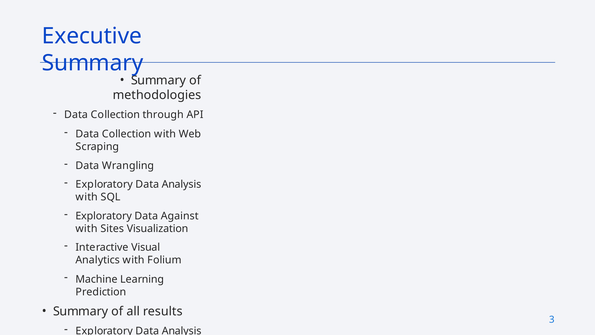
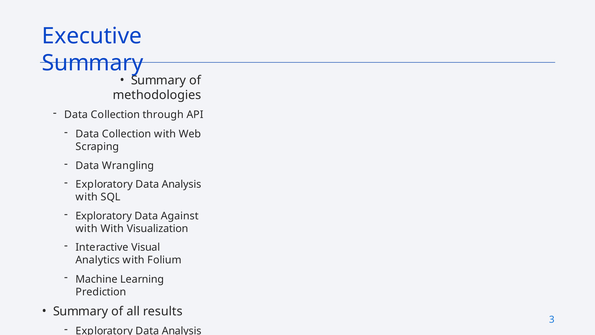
with Sites: Sites -> With (112, 229)
